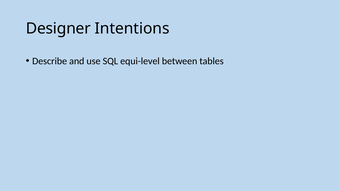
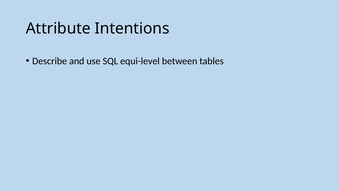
Designer: Designer -> Attribute (58, 28)
